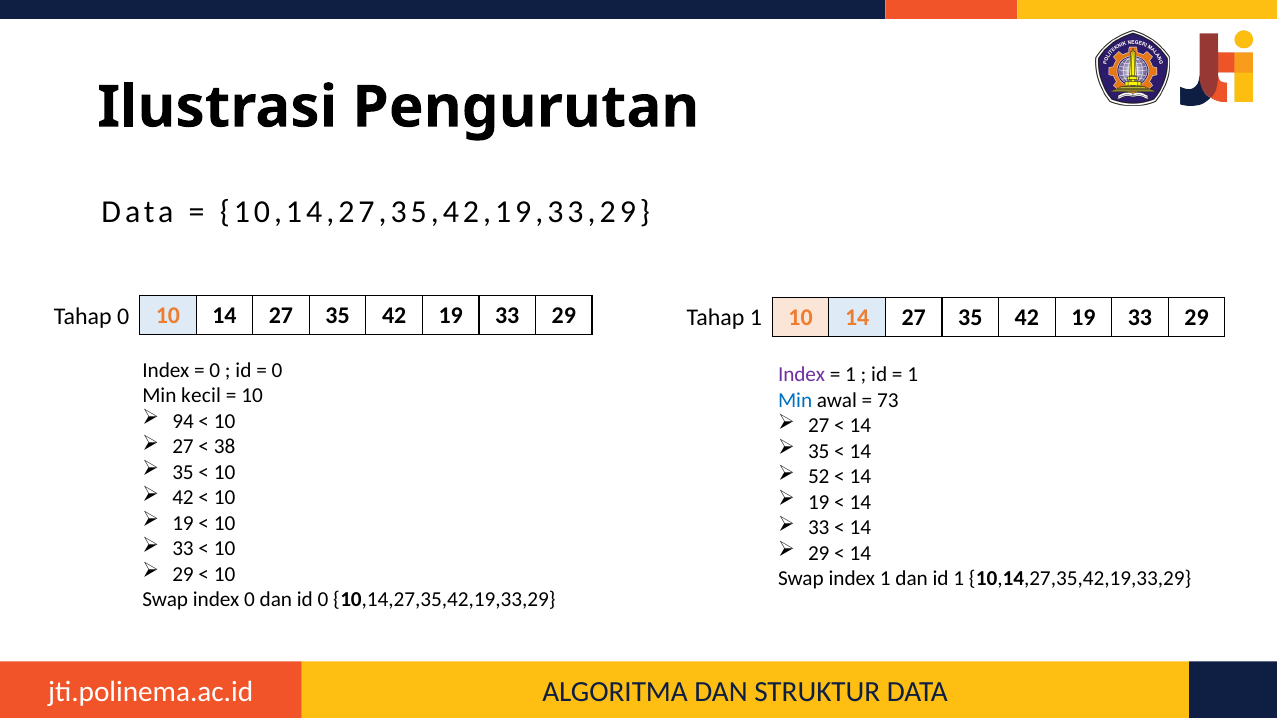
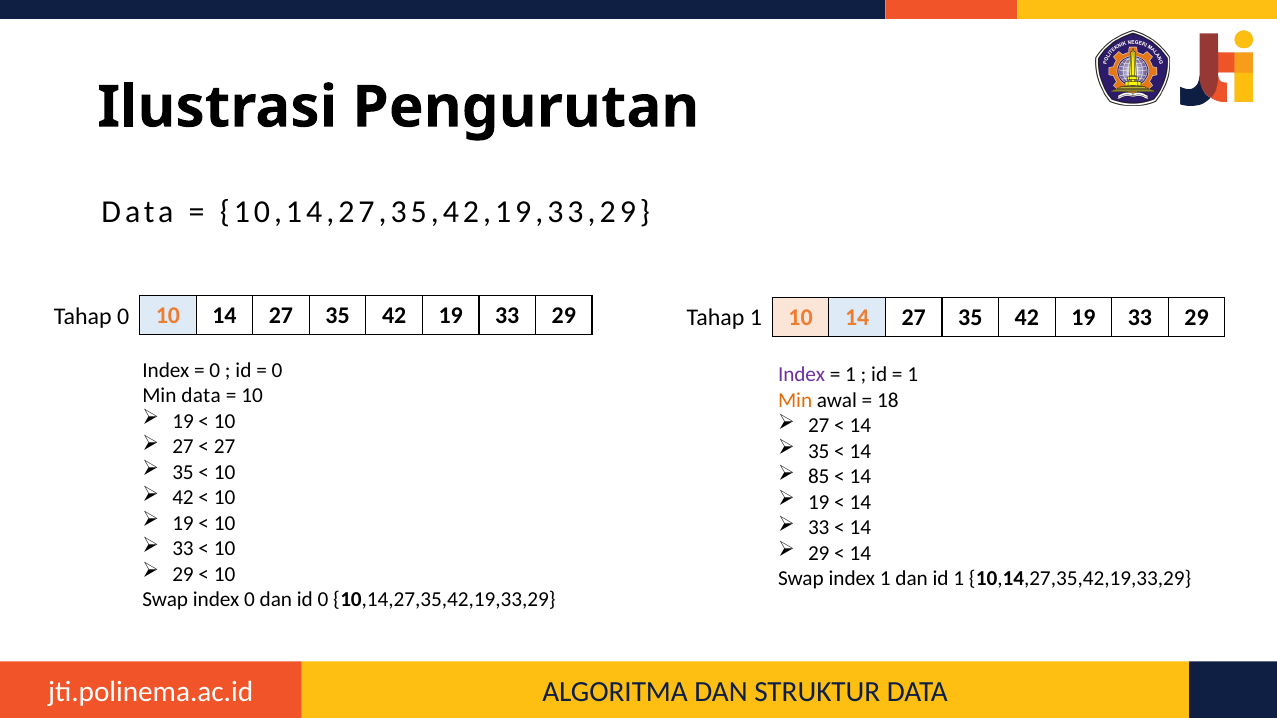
Min kecil: kecil -> data (201, 396)
Min colour: blue -> orange (795, 400)
73: 73 -> 18 (888, 400)
94: 94 -> 19 (183, 421)
38: 38 -> 27 (225, 447)
52: 52 -> 85 (819, 477)
